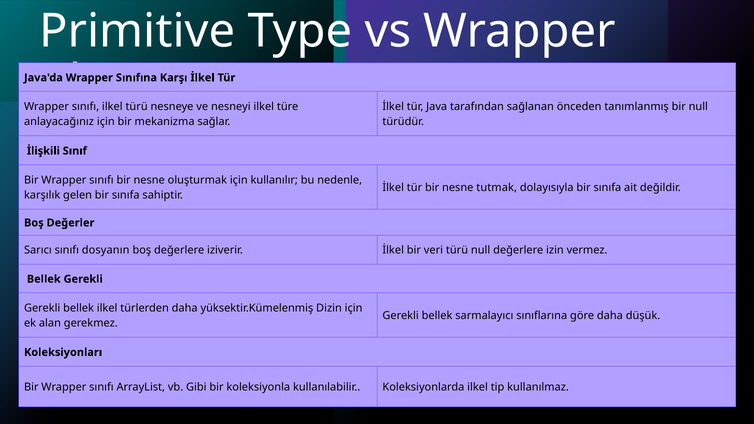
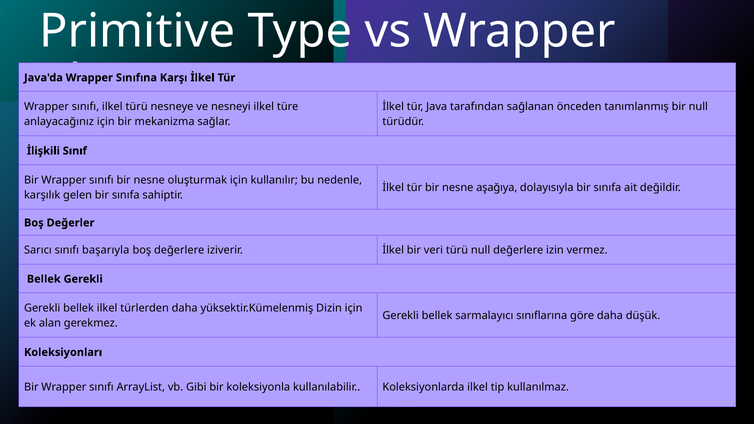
tutmak: tutmak -> aşağıya (497, 188)
dosyanın: dosyanın -> başarıyla (106, 250)
